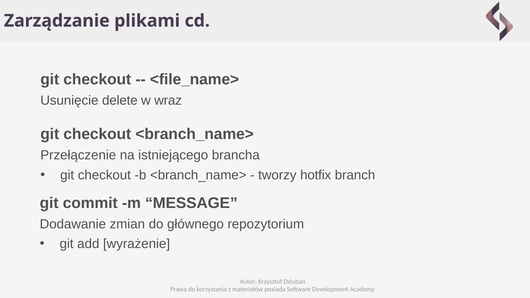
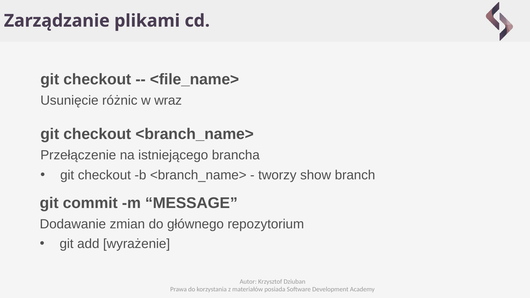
delete: delete -> różnic (120, 101)
hotfix: hotfix -> show (316, 175)
